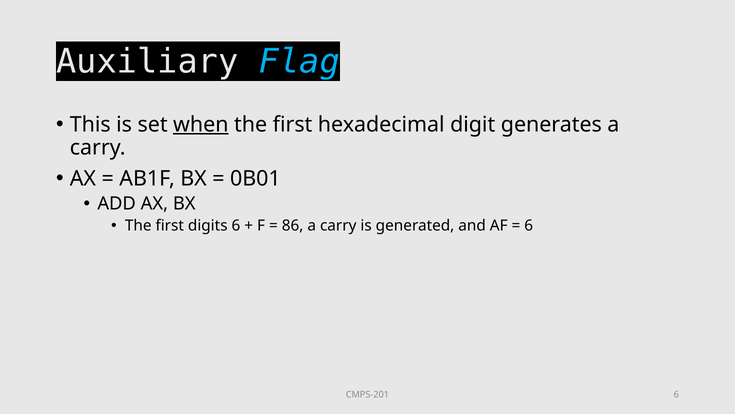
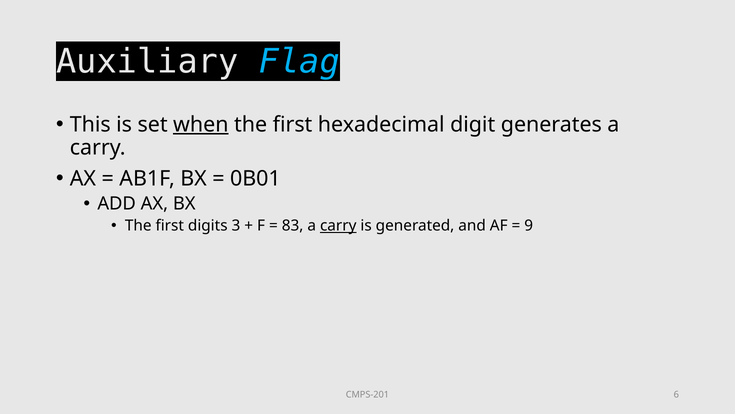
digits 6: 6 -> 3 (236, 226)
86: 86 -> 83 (293, 226)
carry underline: none -> present (338, 226)
6: 6 -> 9 (529, 226)
